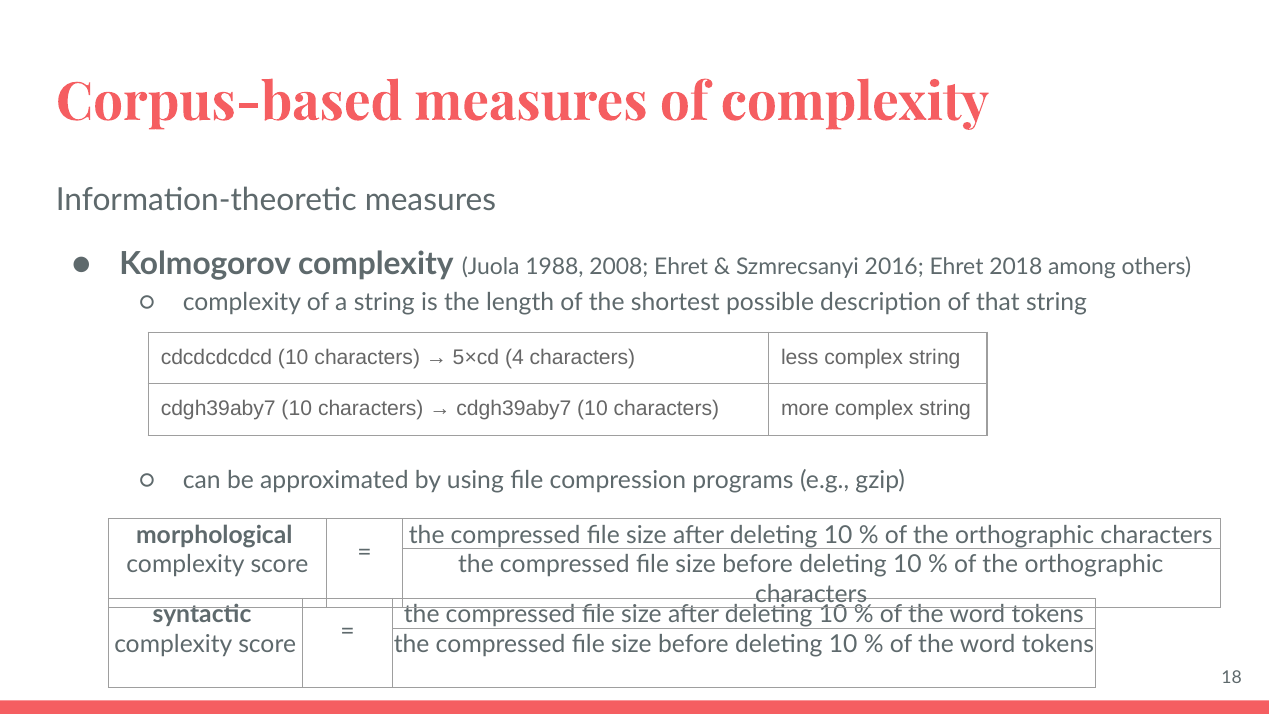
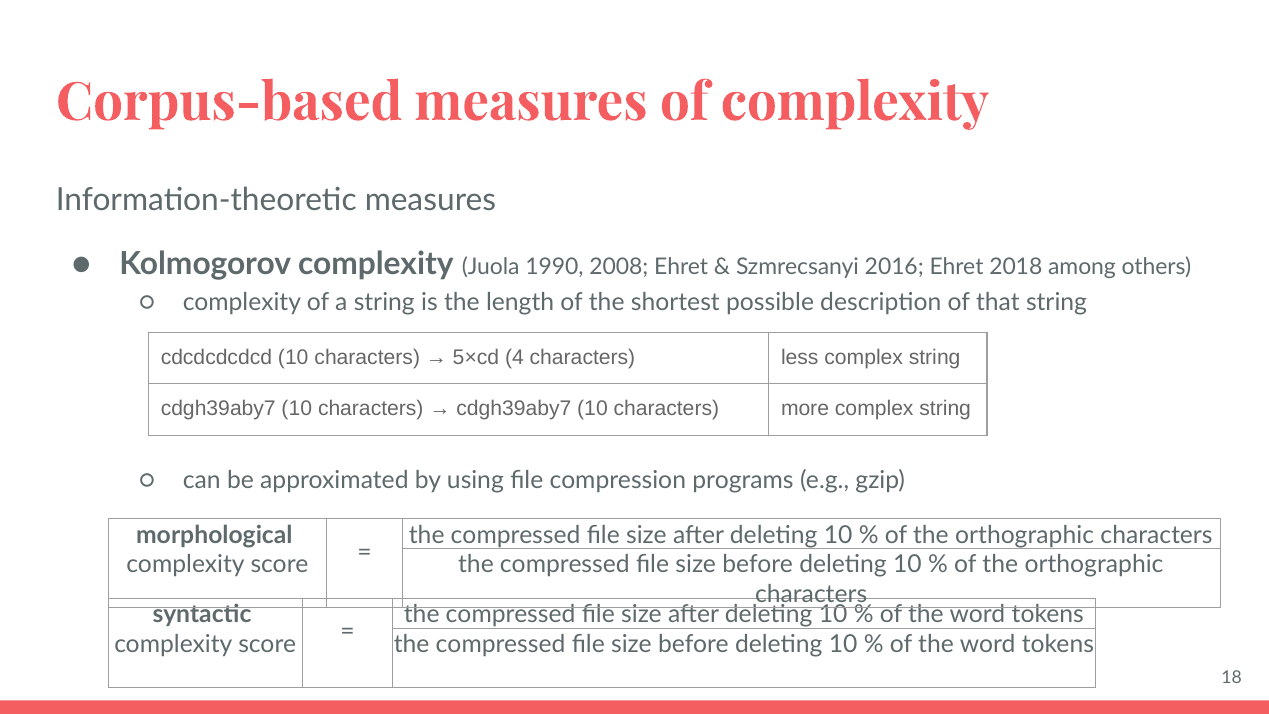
1988: 1988 -> 1990 (555, 267)
